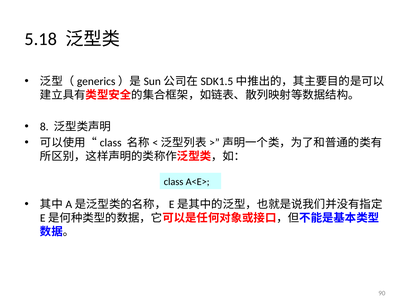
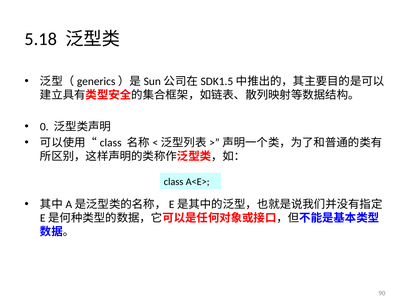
8: 8 -> 0 (44, 127)
